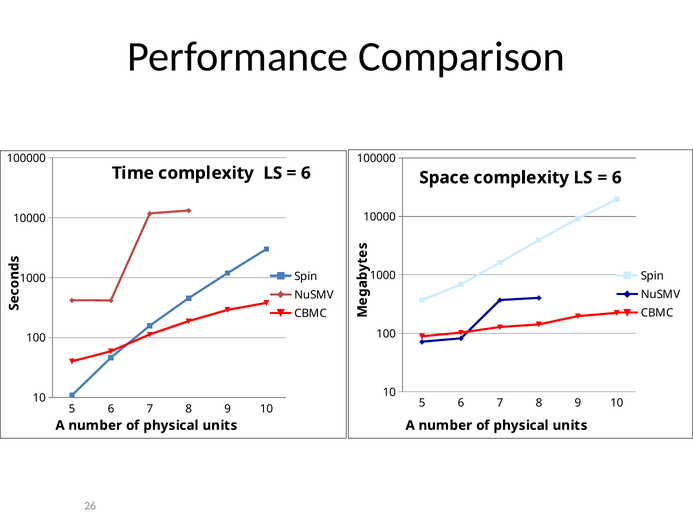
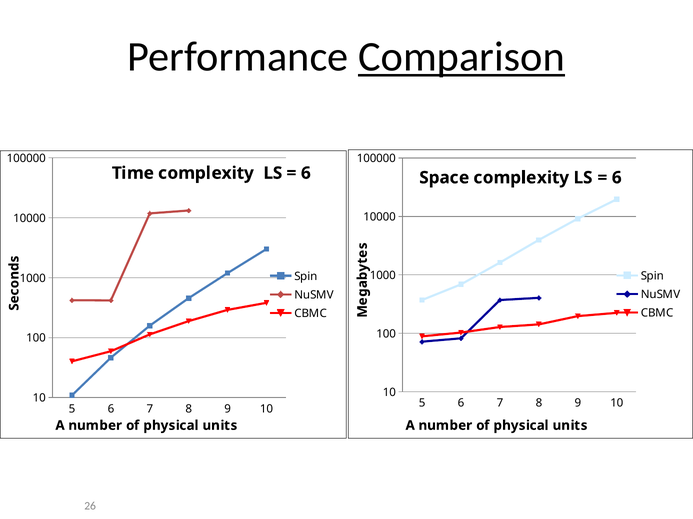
Comparison underline: none -> present (461, 57)
